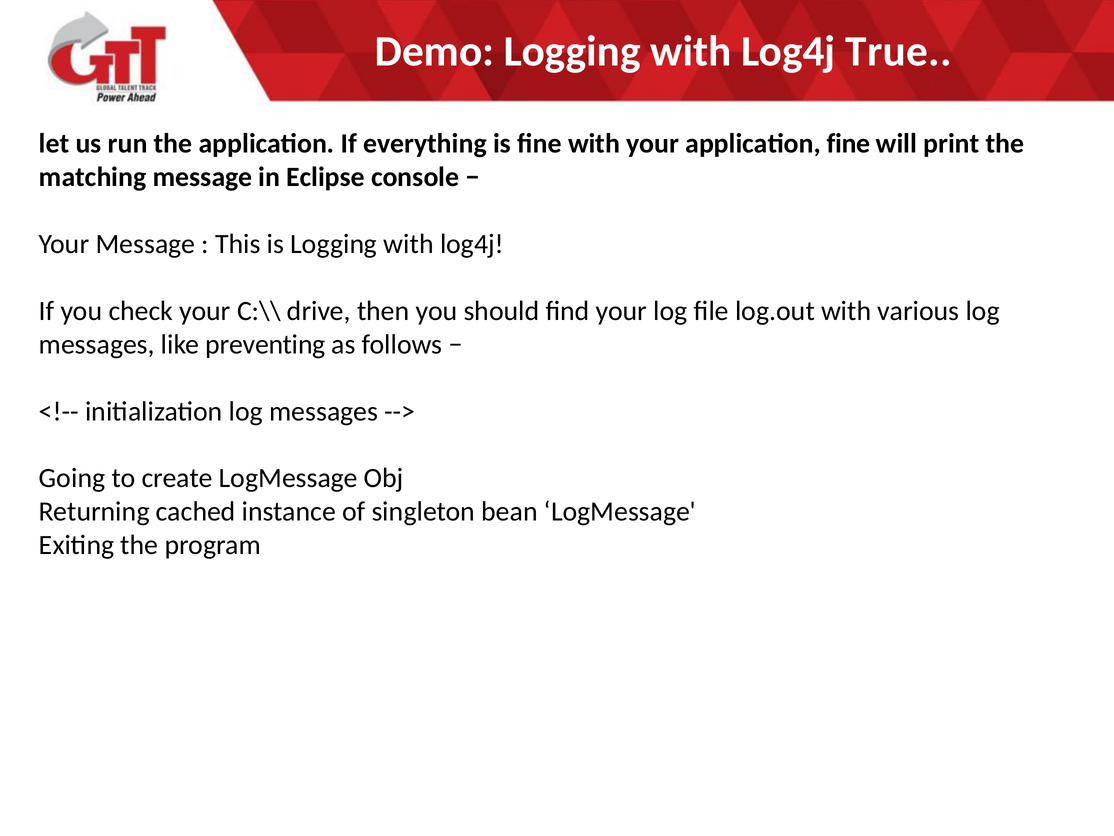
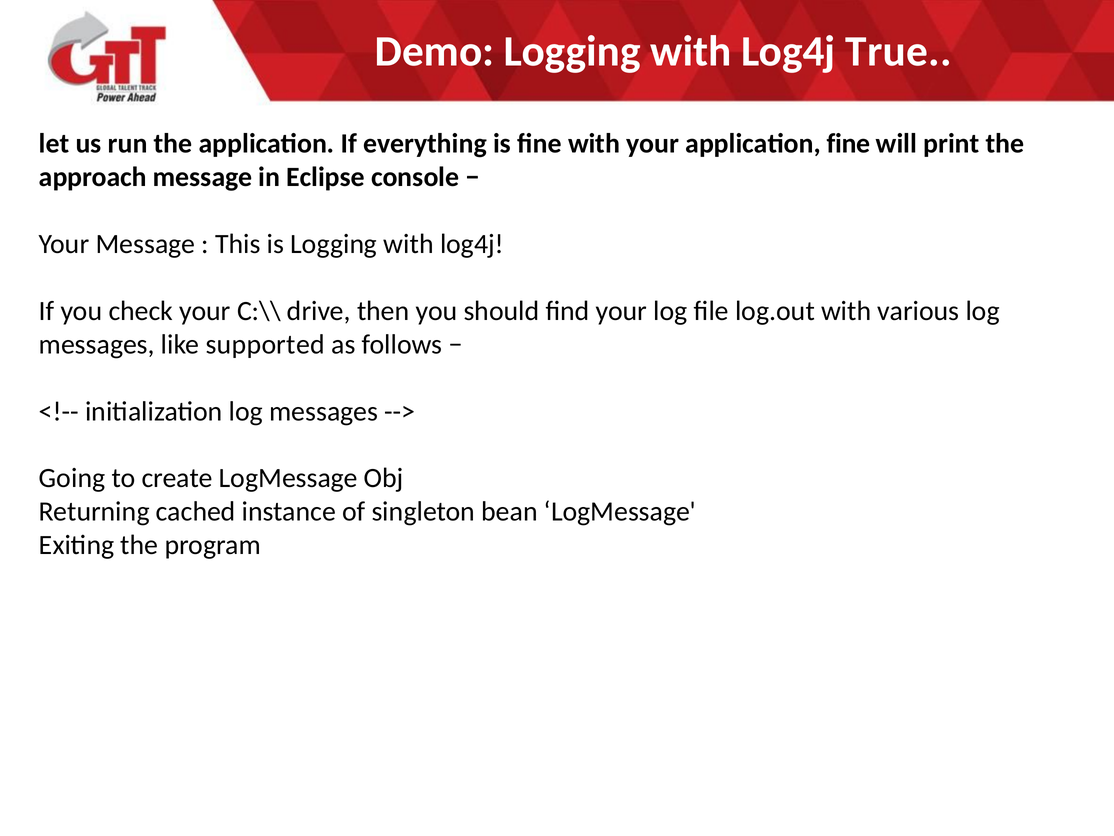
matching: matching -> approach (93, 177)
preventing: preventing -> supported (265, 344)
